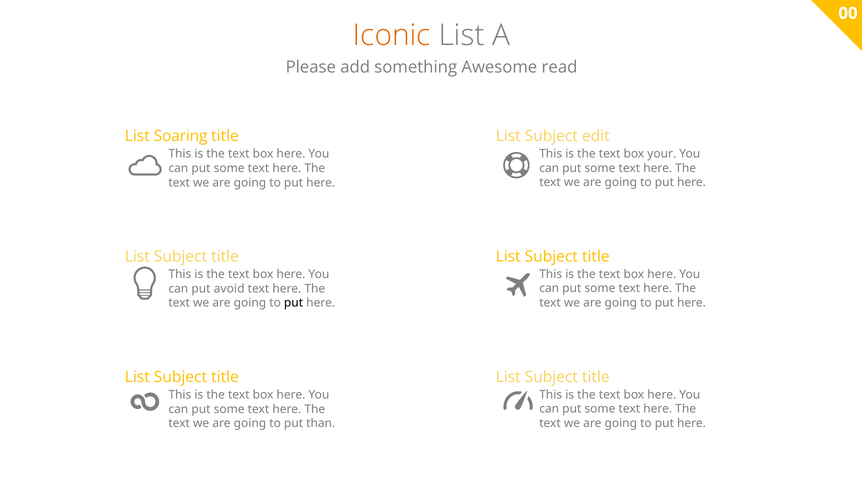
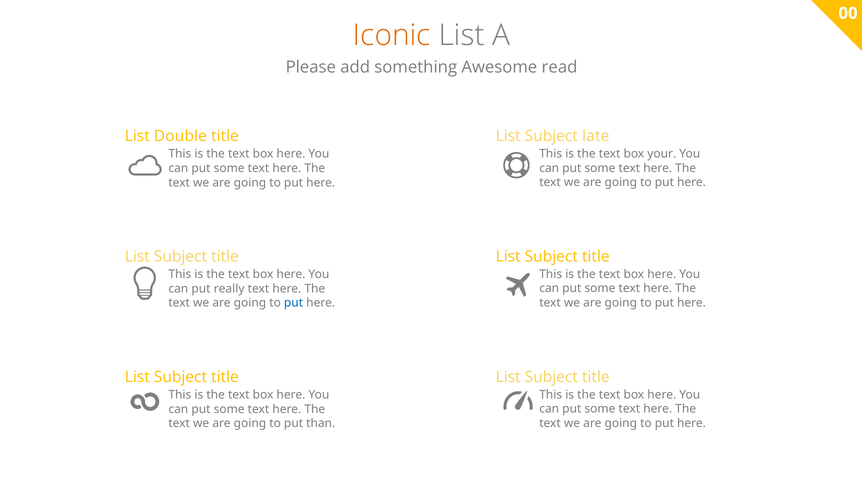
edit: edit -> late (596, 136)
Soaring: Soaring -> Double (180, 136)
avoid: avoid -> really (229, 289)
put colour: black -> blue (294, 303)
